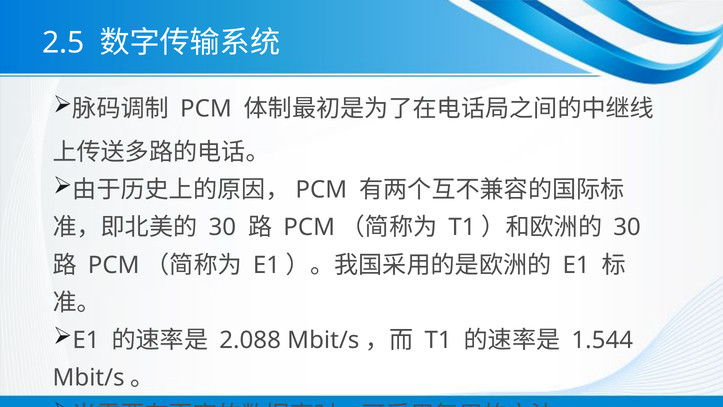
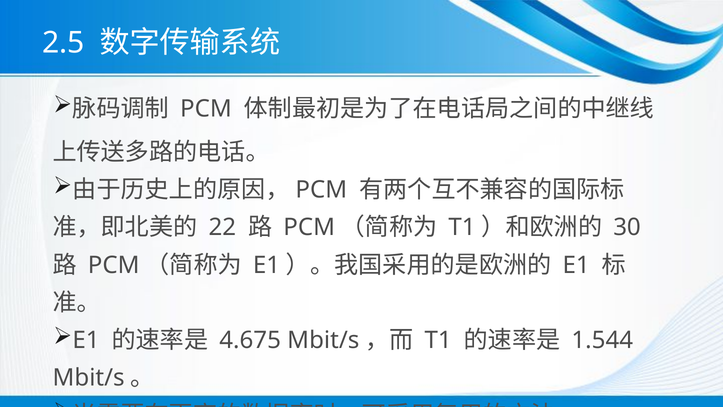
30: 30 -> 22 (222, 227)
2.088: 2.088 -> 4.675 (250, 340)
